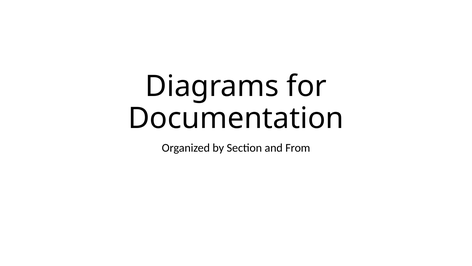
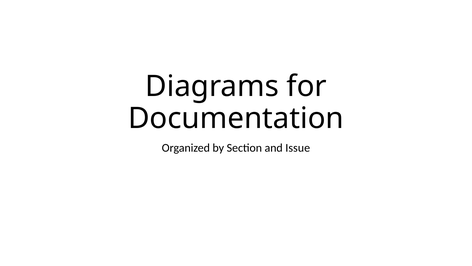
From: From -> Issue (298, 148)
